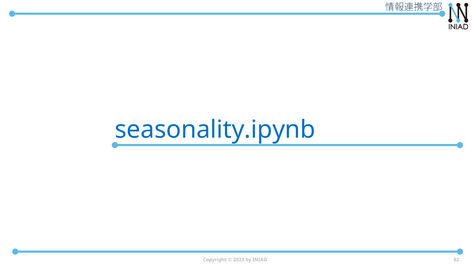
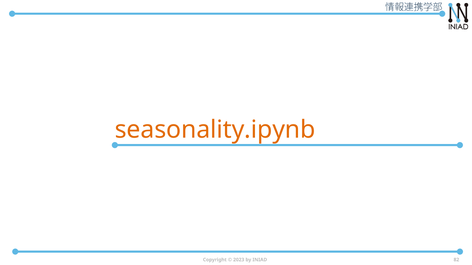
seasonality.ipynb colour: blue -> orange (215, 130)
